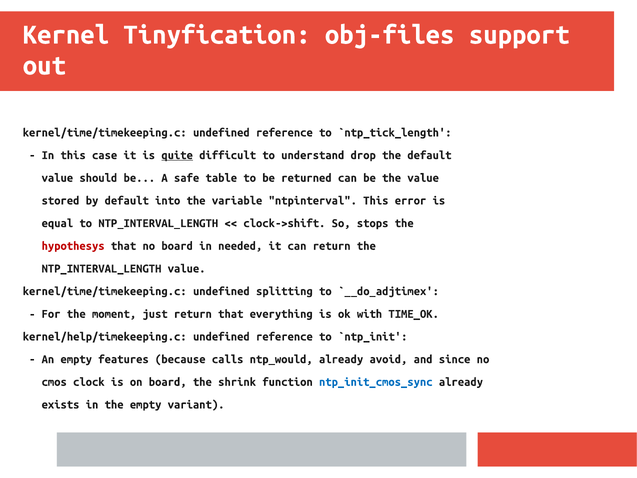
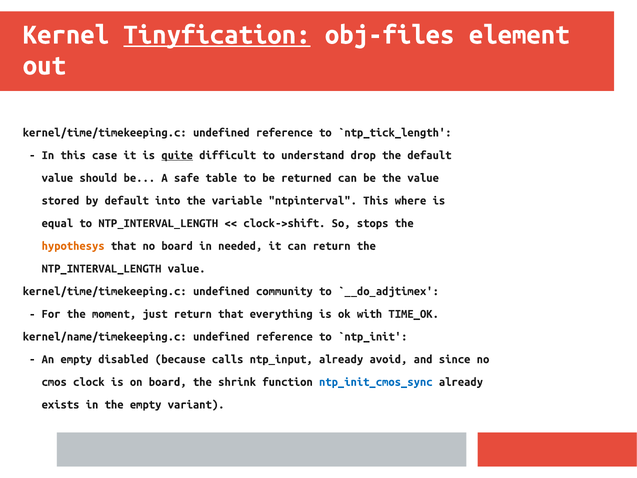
Tinyfication underline: none -> present (217, 35)
support: support -> element (519, 35)
error: error -> where (411, 201)
hypothesys colour: red -> orange (73, 246)
splitting: splitting -> community (284, 291)
kernel/help/timekeeping.c: kernel/help/timekeeping.c -> kernel/name/timekeeping.c (105, 337)
features: features -> disabled (124, 359)
ntp_would: ntp_would -> ntp_input (281, 359)
